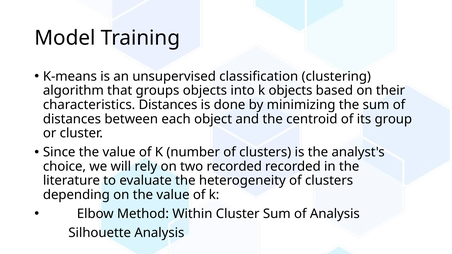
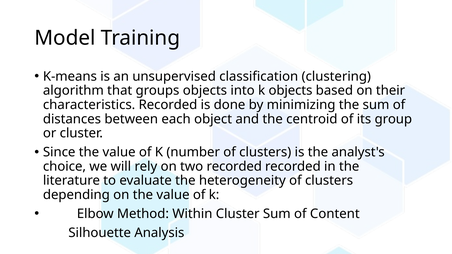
characteristics Distances: Distances -> Recorded (168, 105)
of Analysis: Analysis -> Content (335, 214)
